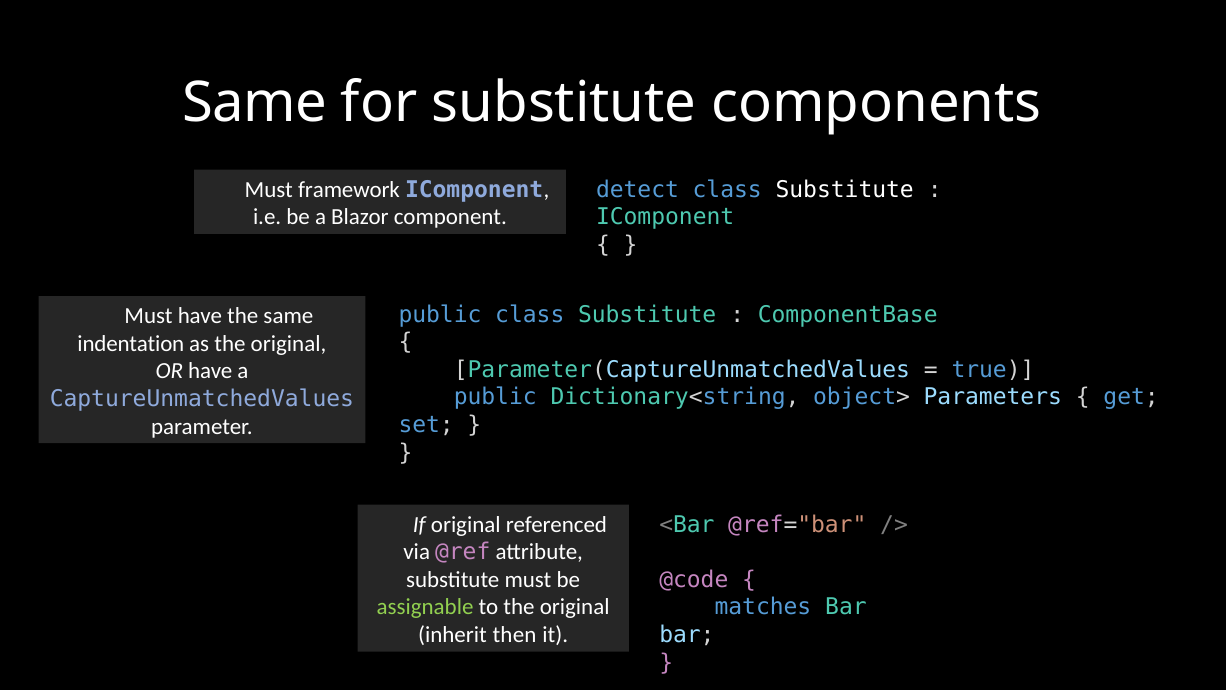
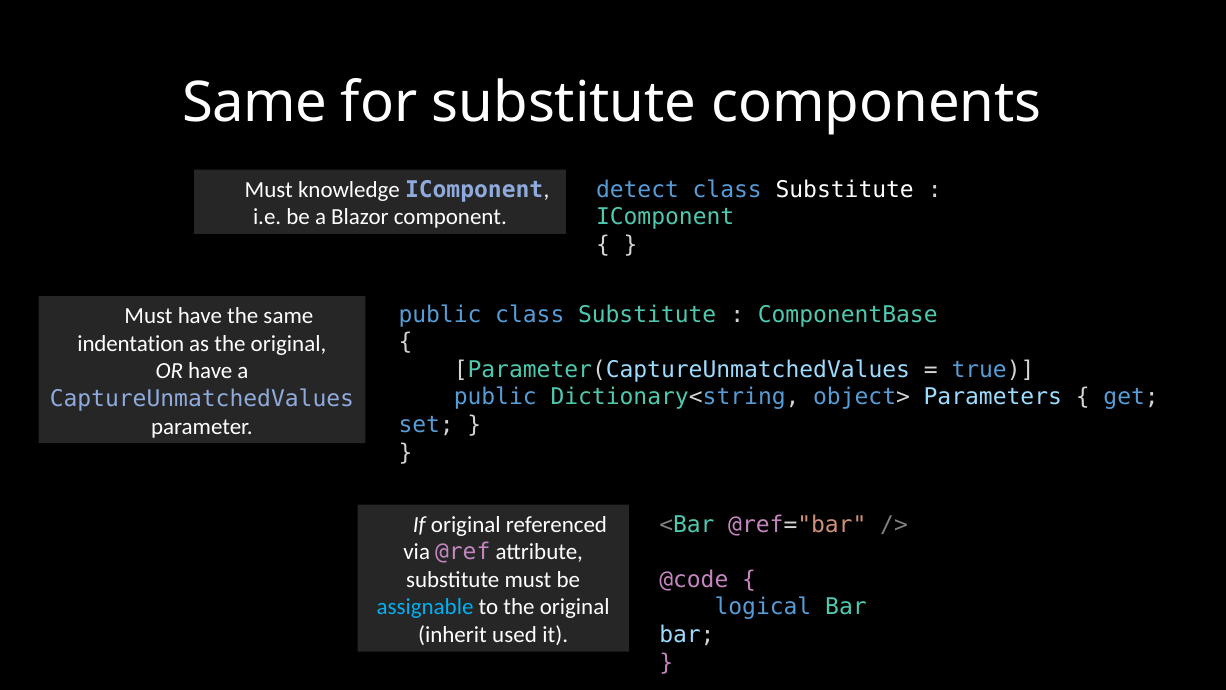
framework: framework -> knowledge (349, 189)
matches: matches -> logical (763, 607)
assignable colour: light green -> light blue (425, 607)
then: then -> used (515, 635)
